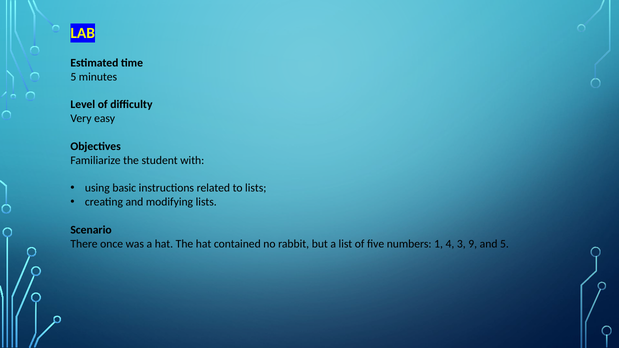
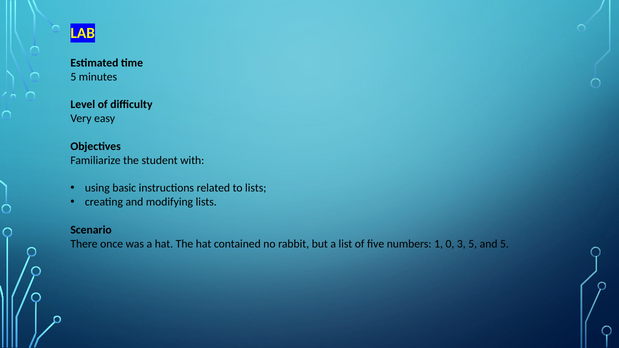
4: 4 -> 0 (450, 244)
3 9: 9 -> 5 (473, 244)
